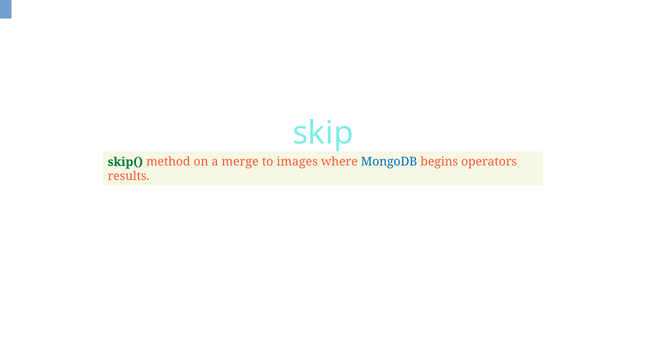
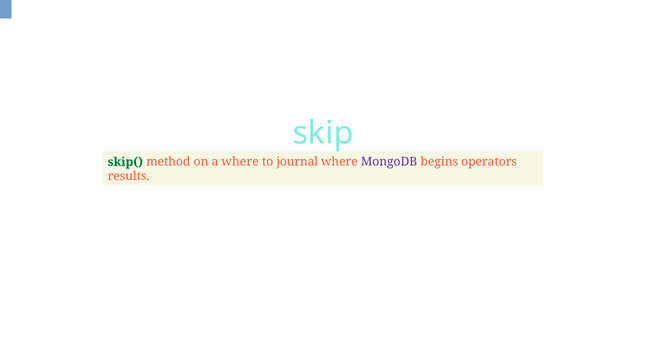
a merge: merge -> where (240, 162)
images: images -> journal (297, 162)
MongoDB colour: blue -> purple (389, 162)
